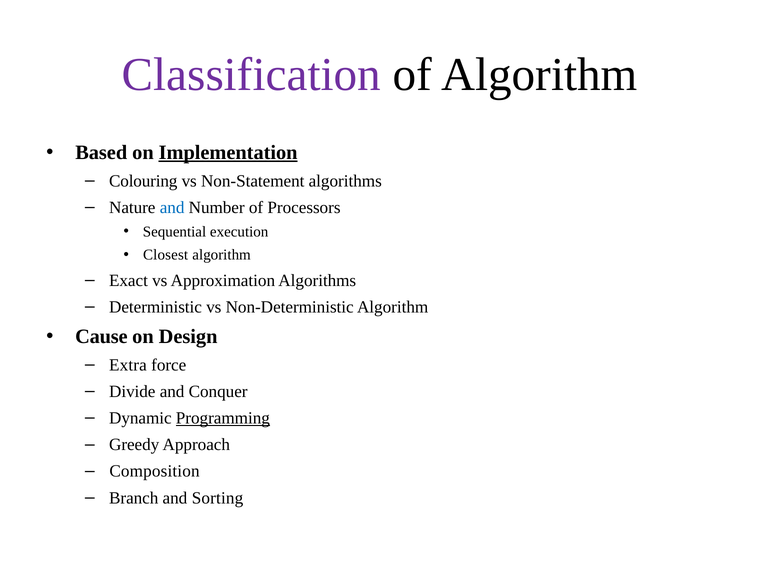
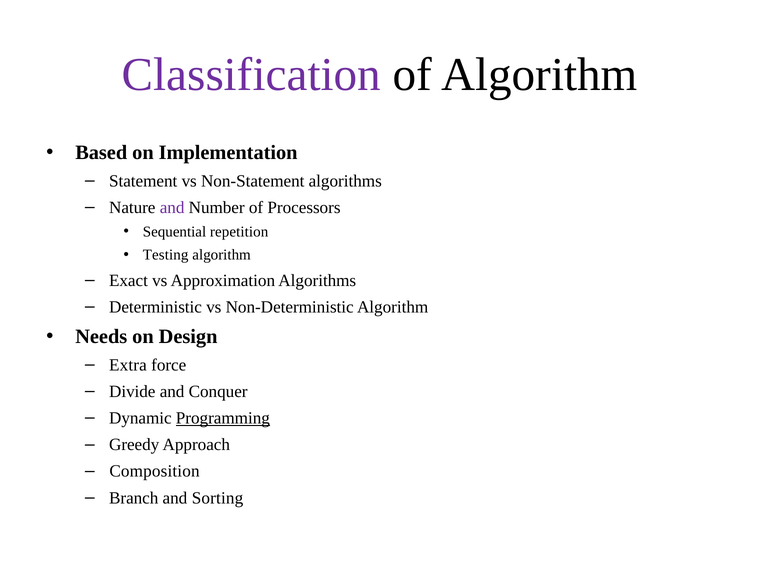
Implementation underline: present -> none (228, 153)
Colouring: Colouring -> Statement (143, 181)
and colour: blue -> purple (172, 207)
execution: execution -> repetition (239, 232)
Closest: Closest -> Testing (166, 255)
Cause: Cause -> Needs (101, 337)
